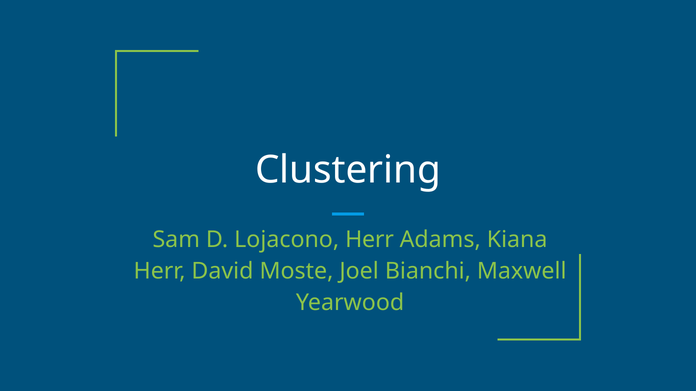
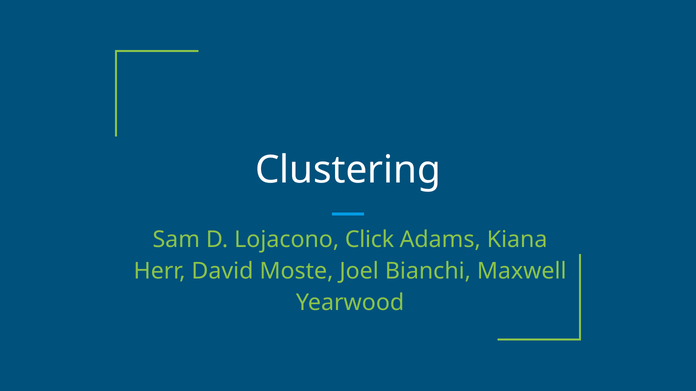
Lojacono Herr: Herr -> Click (370, 240)
